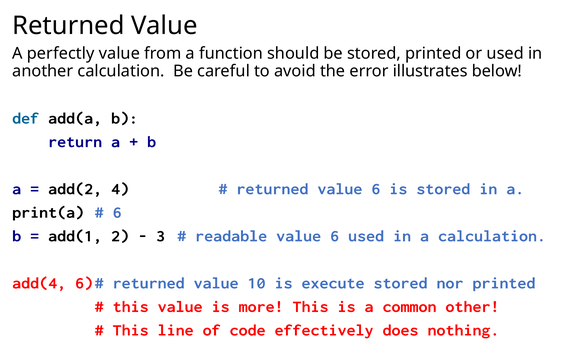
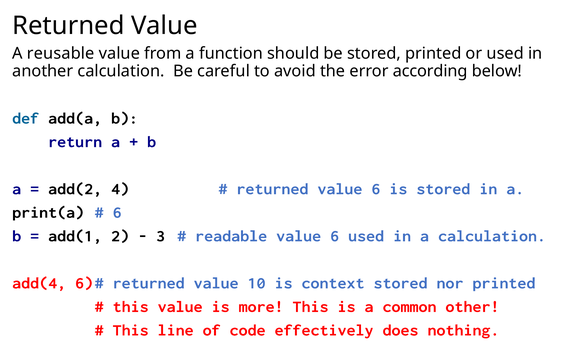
perfectly: perfectly -> reusable (61, 53)
illustrates: illustrates -> according (430, 71)
execute: execute -> context (333, 283)
